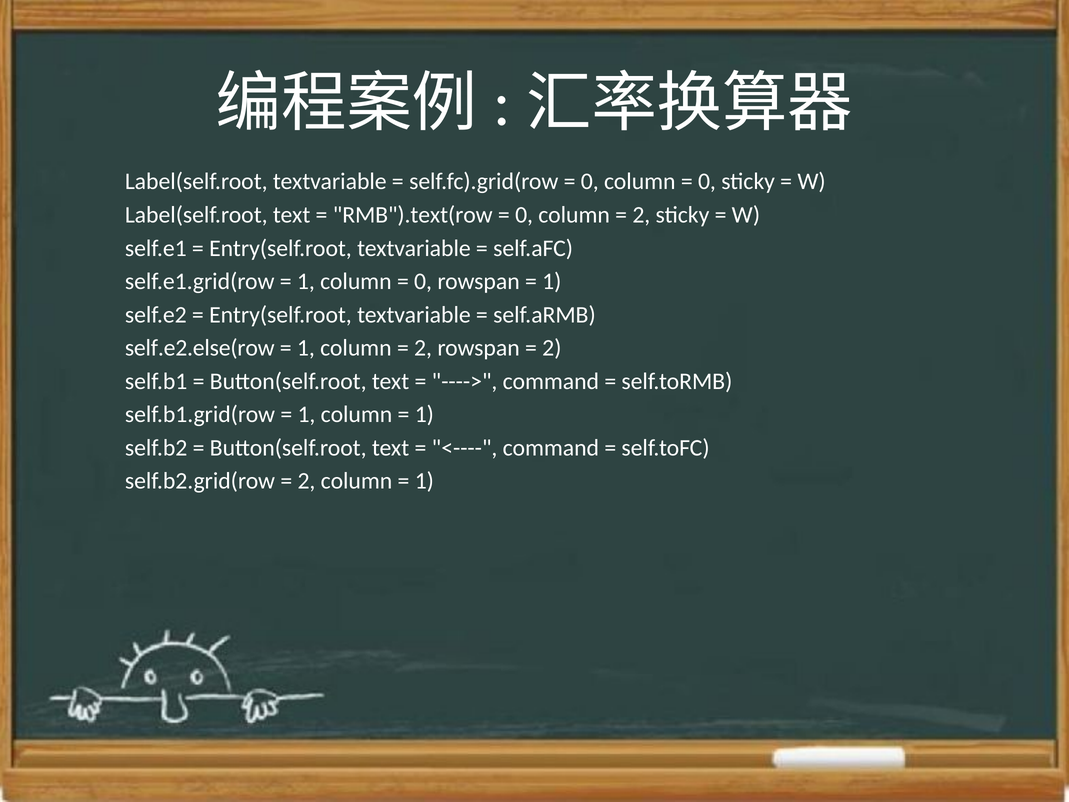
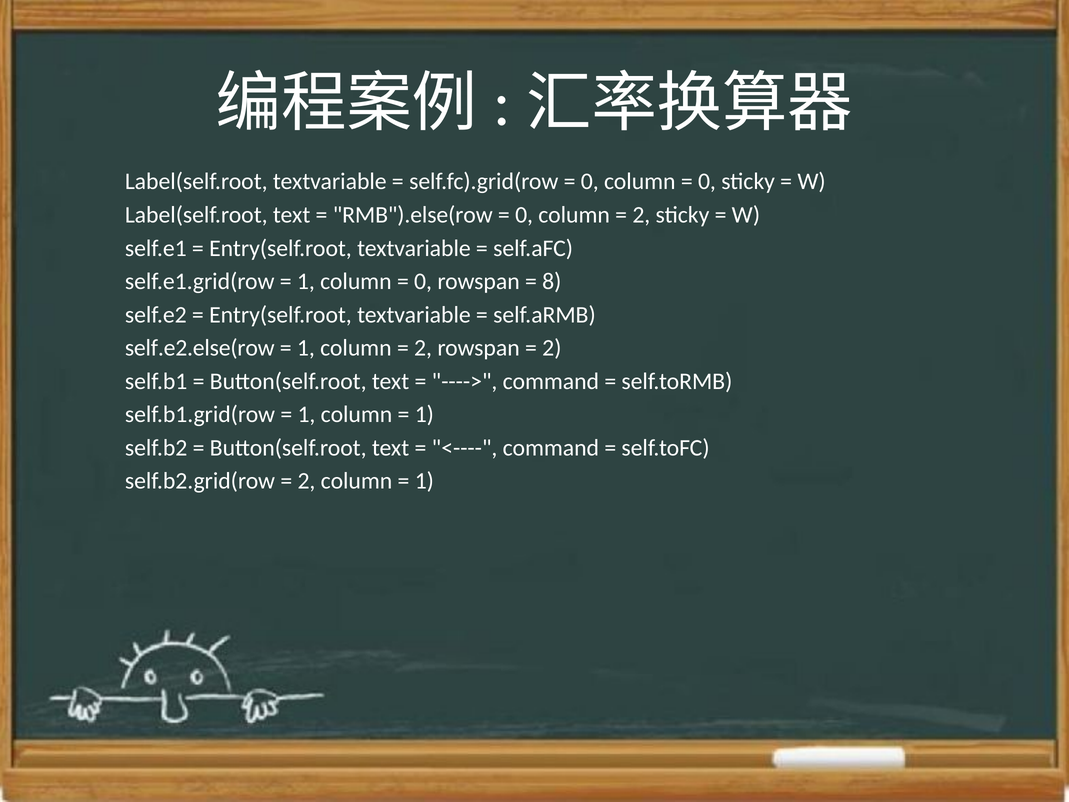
RMB").text(row: RMB").text(row -> RMB").else(row (413, 215)
1: 1 -> 8 (552, 281)
